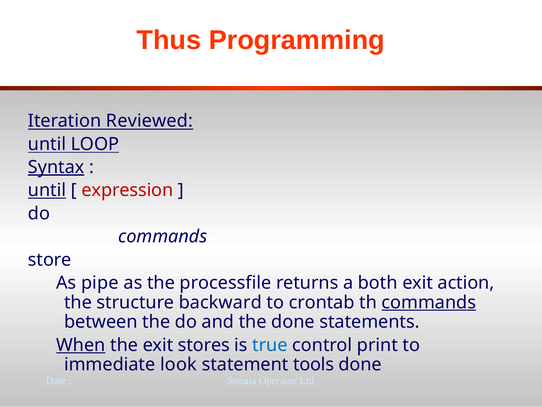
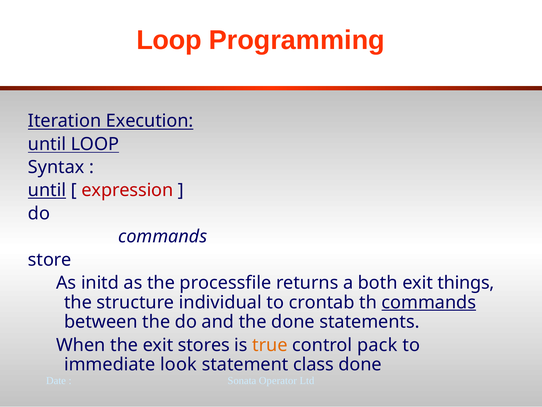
Thus: Thus -> Loop (169, 40)
Reviewed: Reviewed -> Execution (150, 121)
Syntax underline: present -> none (56, 167)
pipe: pipe -> initd (100, 283)
action: action -> things (466, 283)
backward: backward -> individual (220, 302)
When underline: present -> none (81, 345)
true colour: blue -> orange (270, 345)
print: print -> pack (377, 345)
tools: tools -> class (313, 364)
